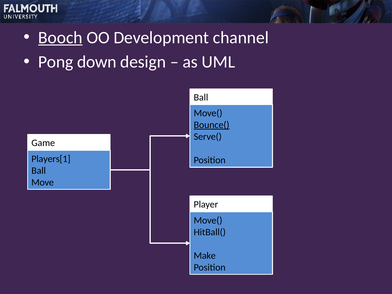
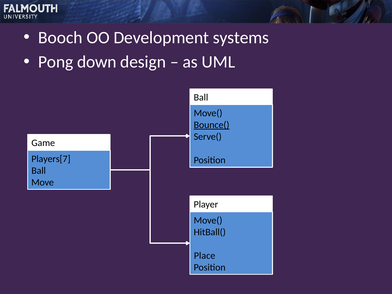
Booch underline: present -> none (60, 38)
channel: channel -> systems (241, 38)
Players[1: Players[1 -> Players[7 (51, 159)
Make: Make -> Place (205, 256)
